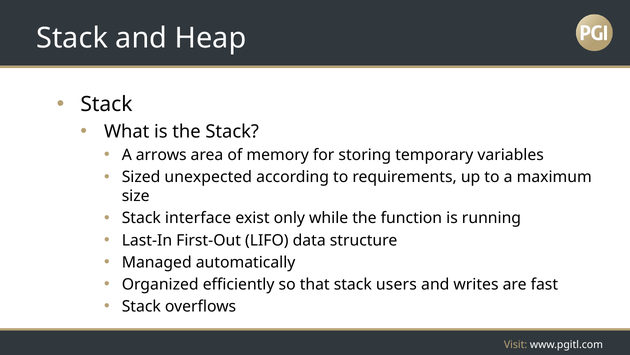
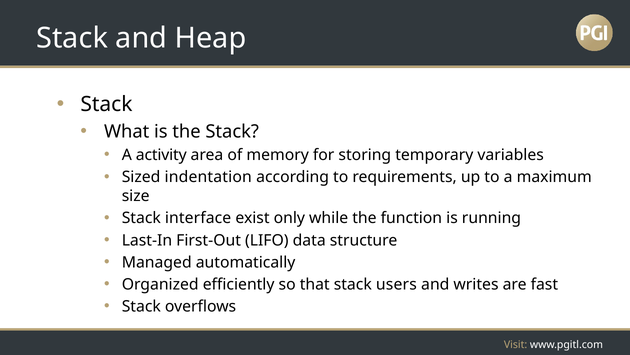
arrows: arrows -> activity (161, 155)
unexpected: unexpected -> indentation (208, 177)
